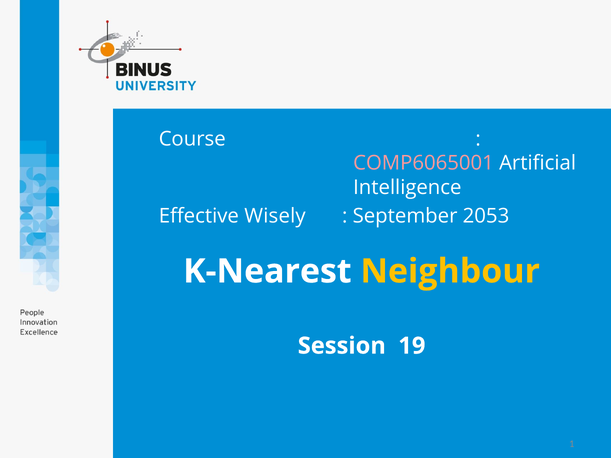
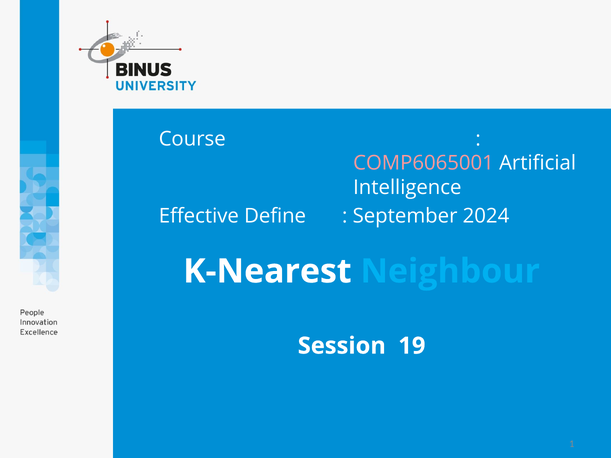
Wisely: Wisely -> Define (275, 216)
2053: 2053 -> 2024 (486, 216)
Neighbour colour: yellow -> light blue (450, 271)
